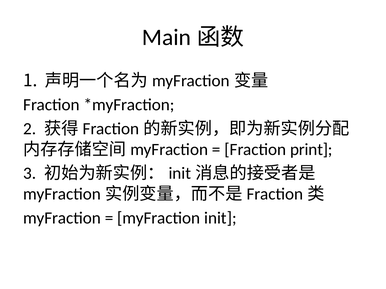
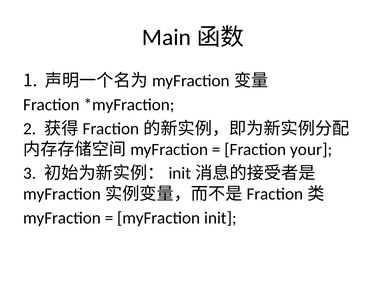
print: print -> your (311, 150)
